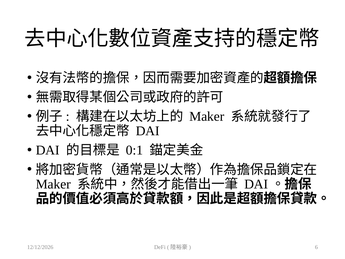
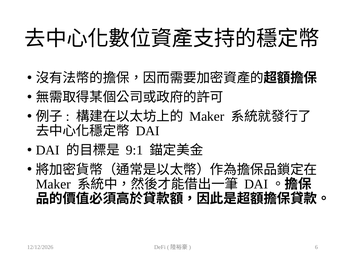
0:1: 0:1 -> 9:1 (135, 150)
